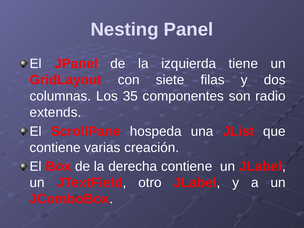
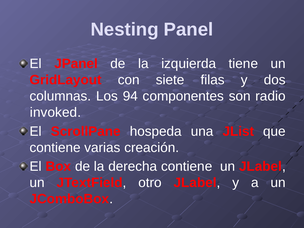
35: 35 -> 94 (130, 96)
extends: extends -> invoked (56, 112)
